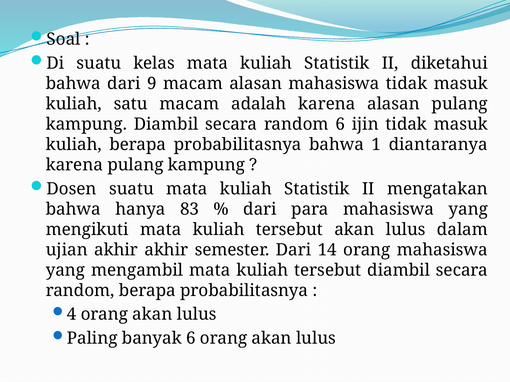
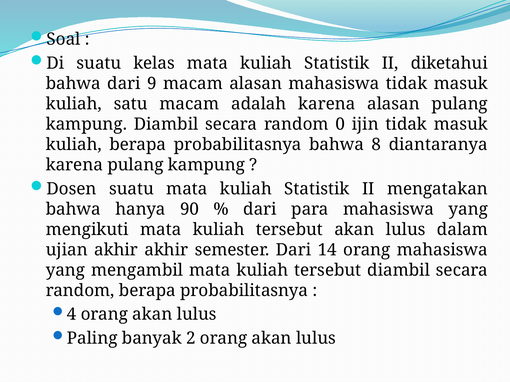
random 6: 6 -> 0 (340, 124)
1: 1 -> 8 (376, 145)
83: 83 -> 90 (190, 209)
banyak 6: 6 -> 2 (191, 339)
